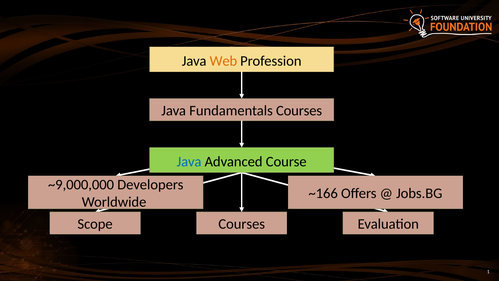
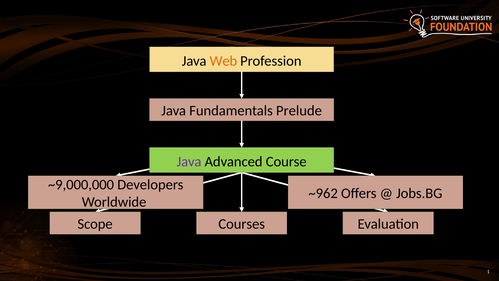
Fundamentals Courses: Courses -> Prelude (299, 111)
Java colour: blue -> purple (189, 162)
~166: ~166 -> ~962 (323, 193)
